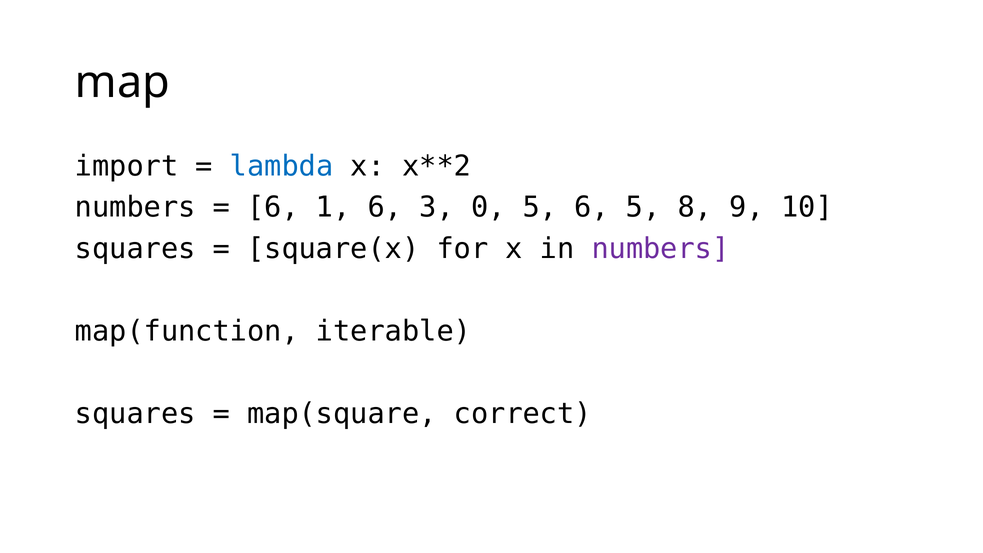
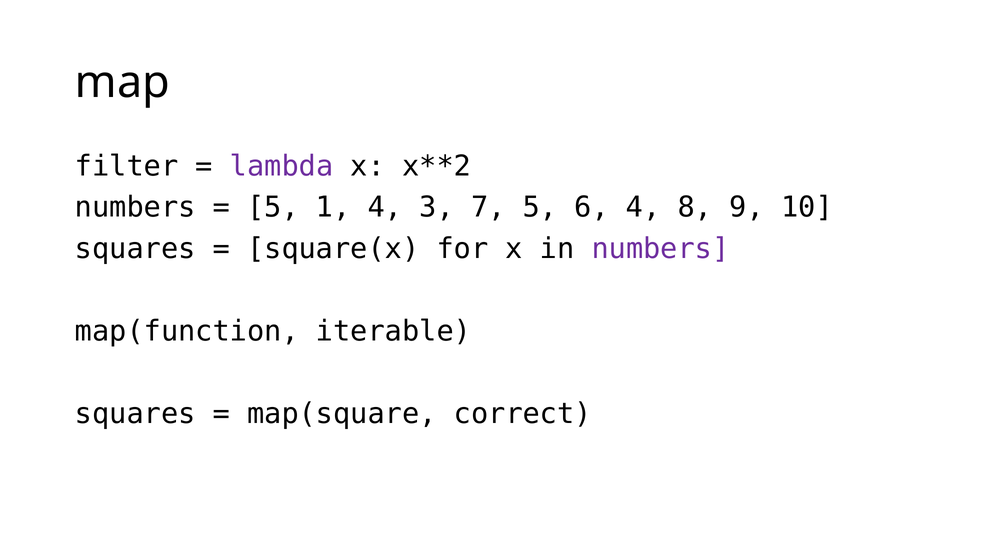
import: import -> filter (127, 166)
lambda colour: blue -> purple (282, 166)
6: 6 -> 5 (273, 207)
1 6: 6 -> 4 (385, 207)
0: 0 -> 7 (488, 207)
6 5: 5 -> 4 (643, 207)
